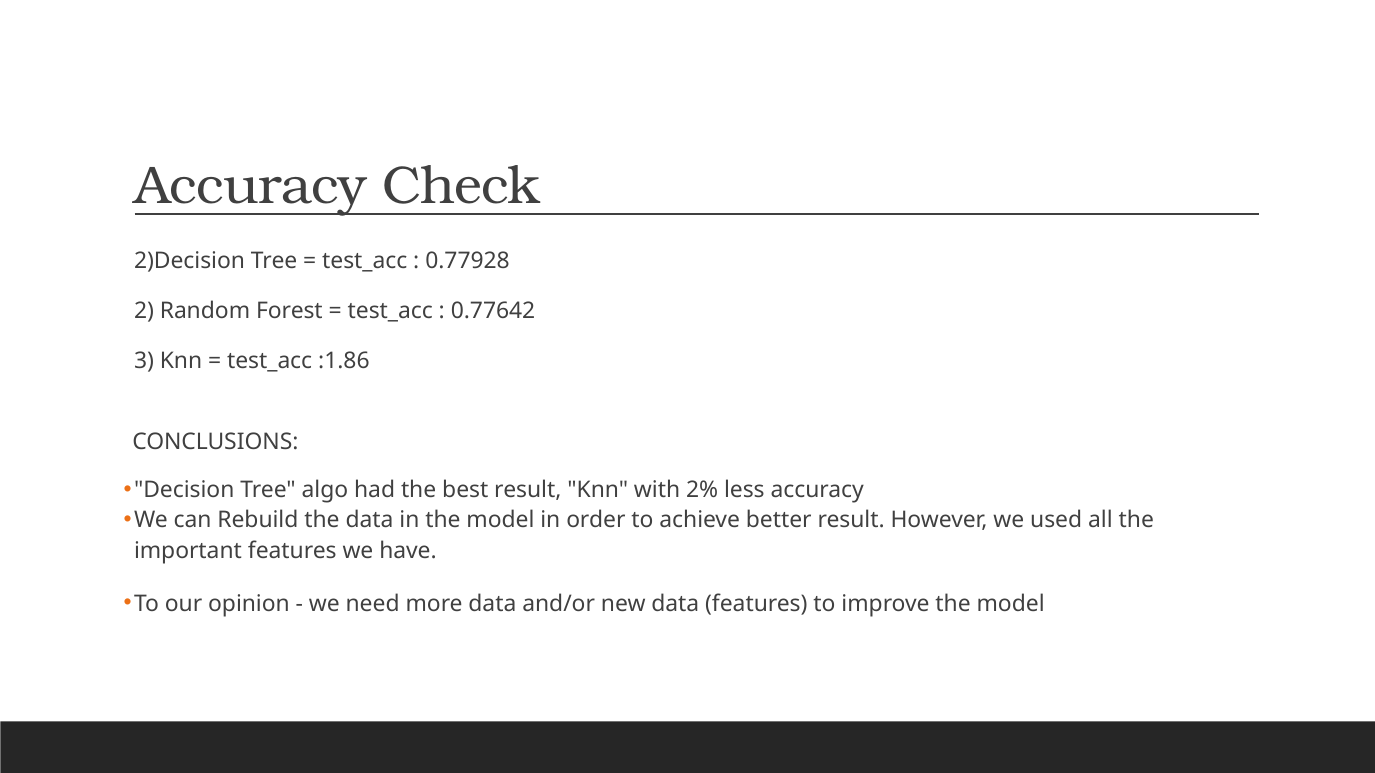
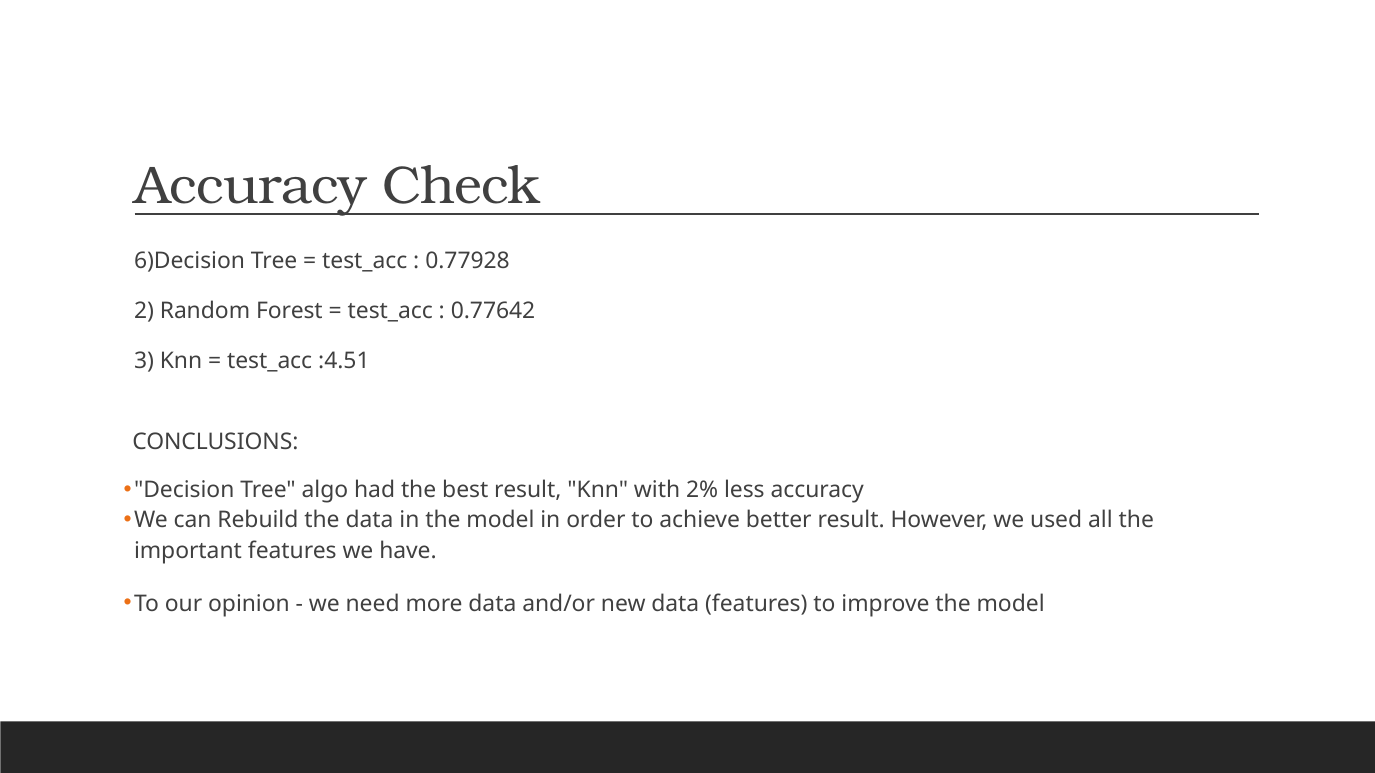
2)Decision: 2)Decision -> 6)Decision (190, 261)
:1.86: :1.86 -> :4.51 (344, 361)
